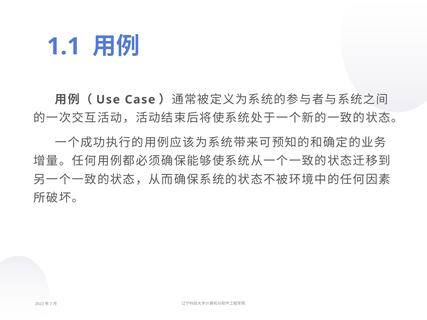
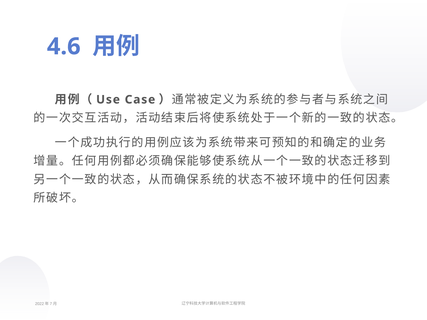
1.1: 1.1 -> 4.6 (64, 47)
